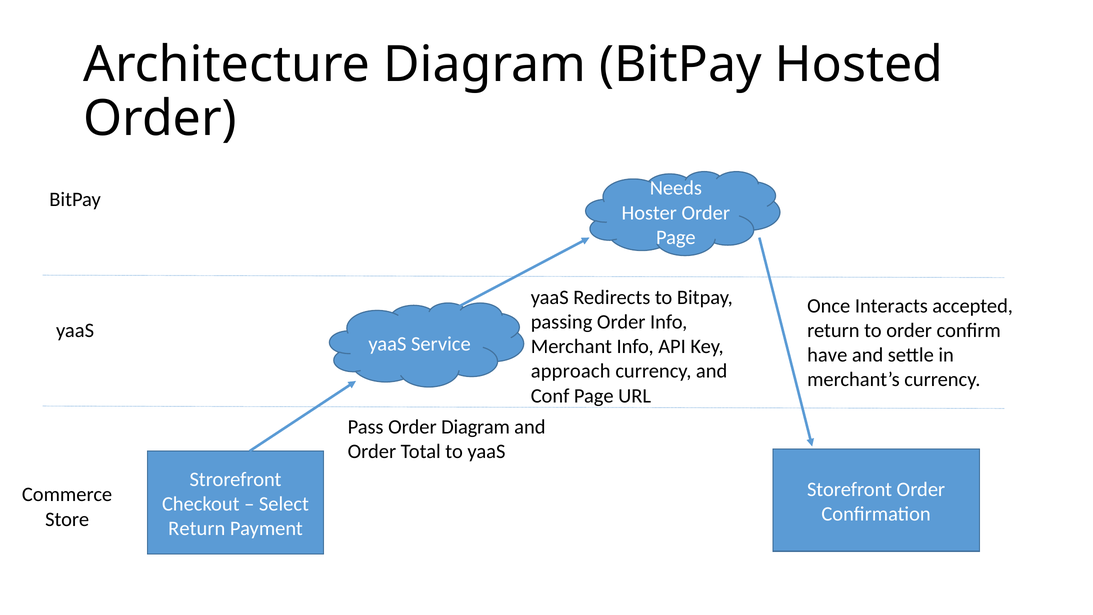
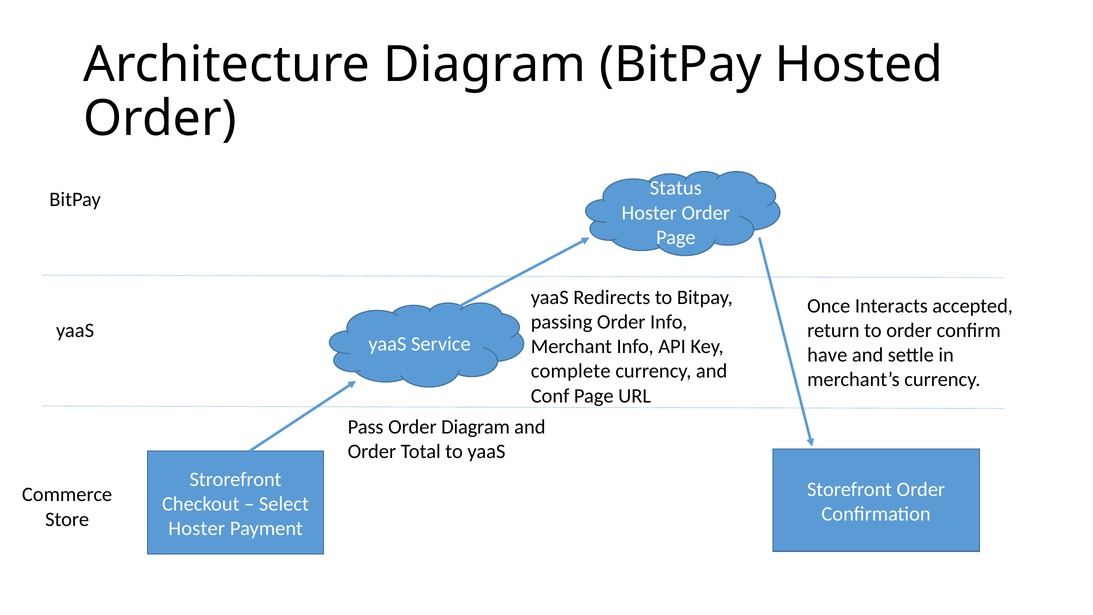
Needs: Needs -> Status (676, 188)
approach: approach -> complete (571, 371)
Return: Return -> Hoster (197, 528)
